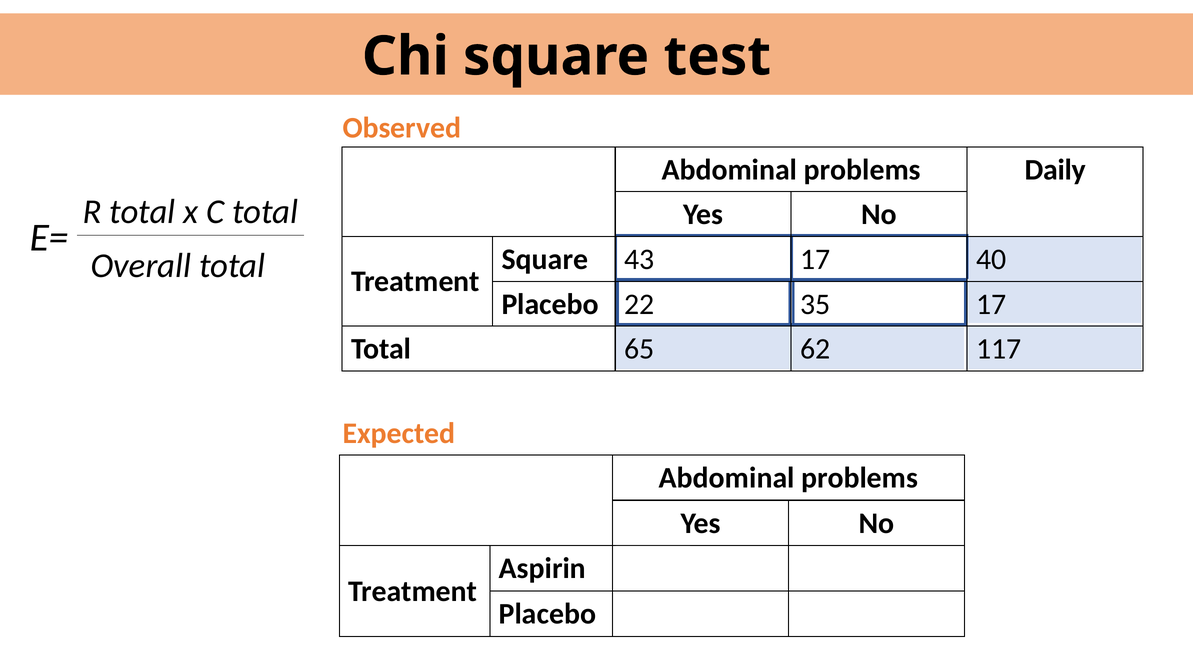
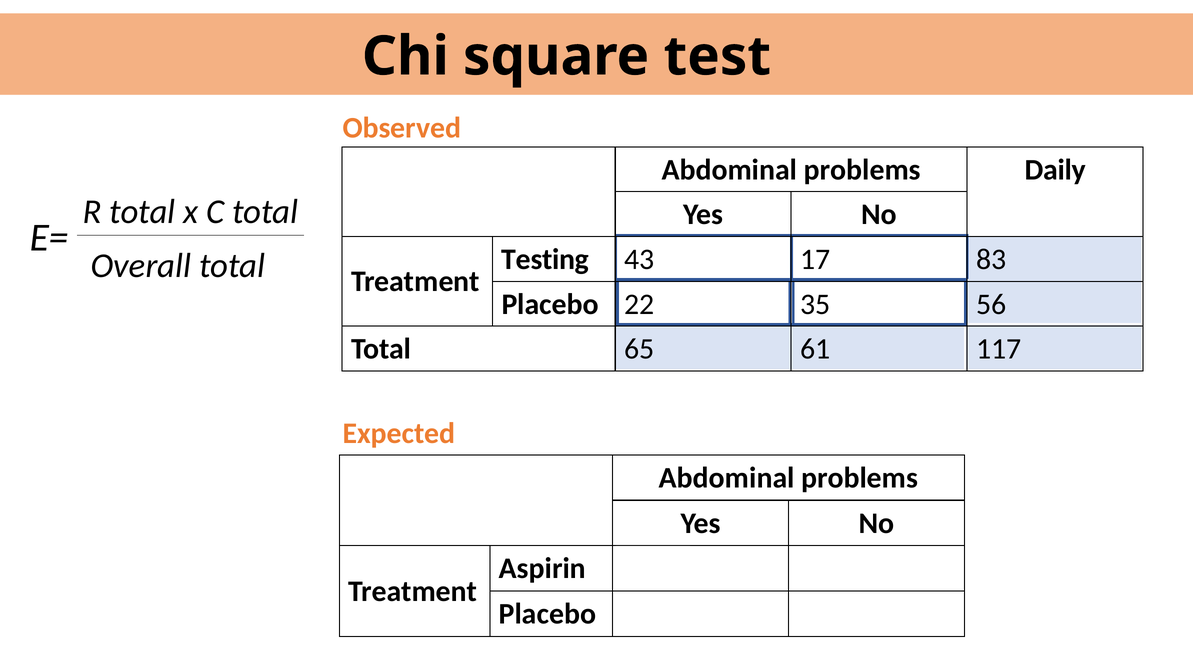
Square: Square -> Testing (545, 259)
40: 40 -> 83 (991, 259)
35 17: 17 -> 56 (991, 304)
62: 62 -> 61 (815, 349)
